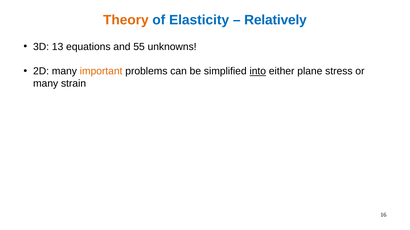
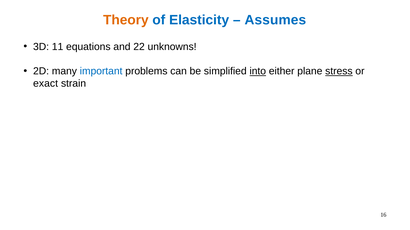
Relatively: Relatively -> Assumes (275, 20)
13: 13 -> 11 (58, 47)
55: 55 -> 22 (139, 47)
important colour: orange -> blue (101, 71)
stress underline: none -> present (339, 71)
many: many -> exact (46, 84)
